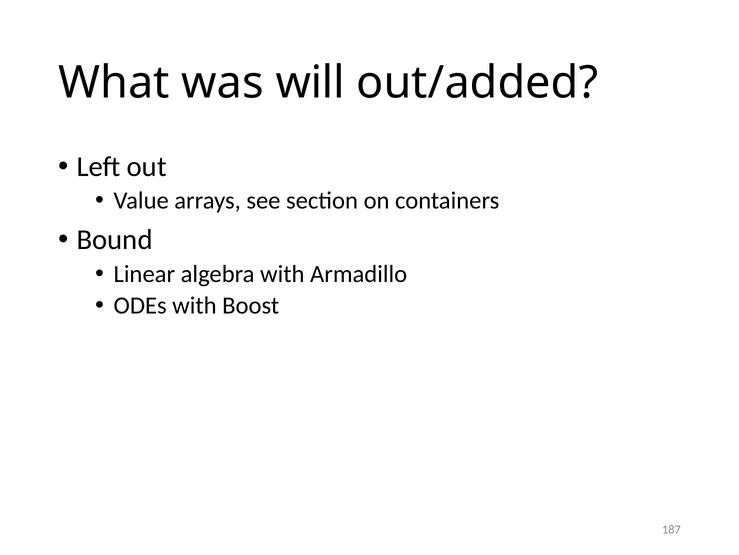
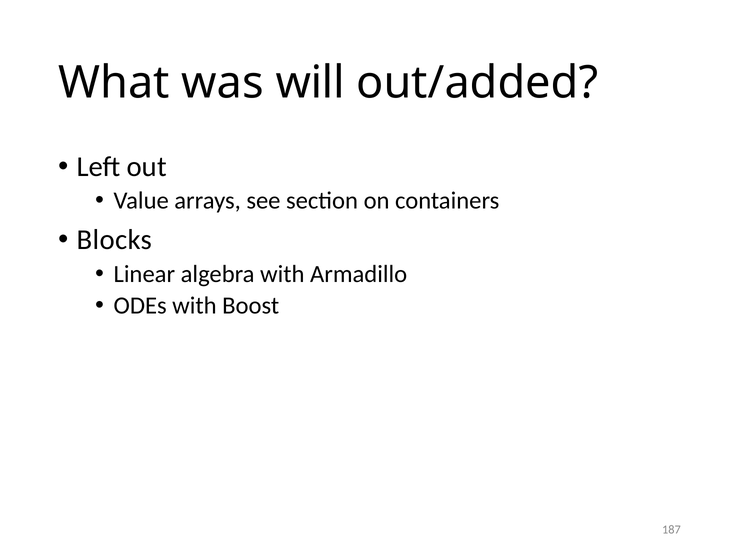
Bound: Bound -> Blocks (115, 240)
